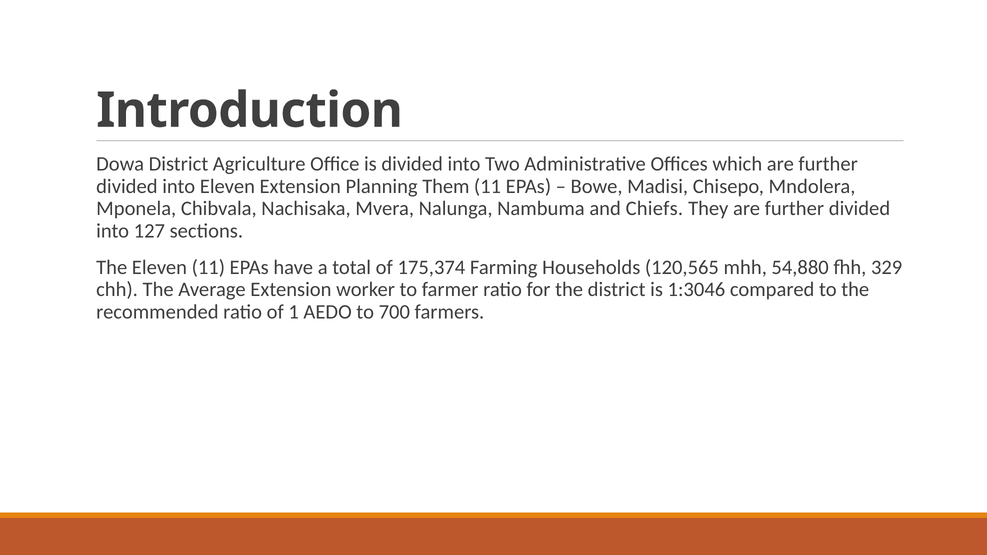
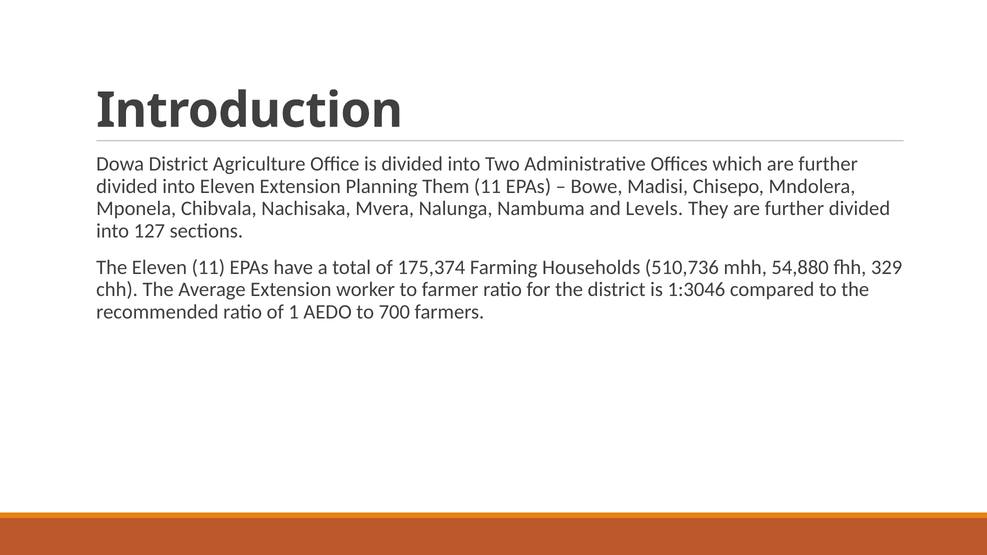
Chiefs: Chiefs -> Levels (654, 209)
120,565: 120,565 -> 510,736 (682, 267)
